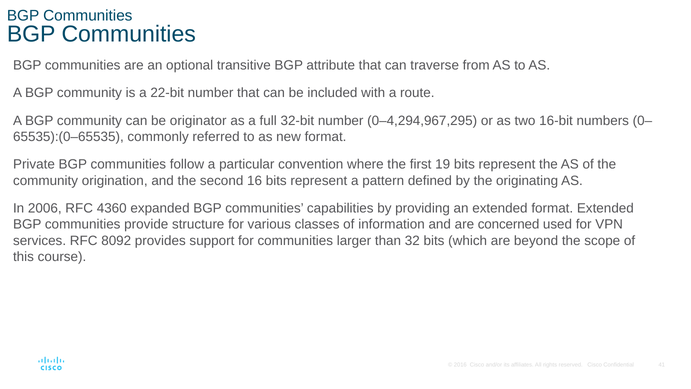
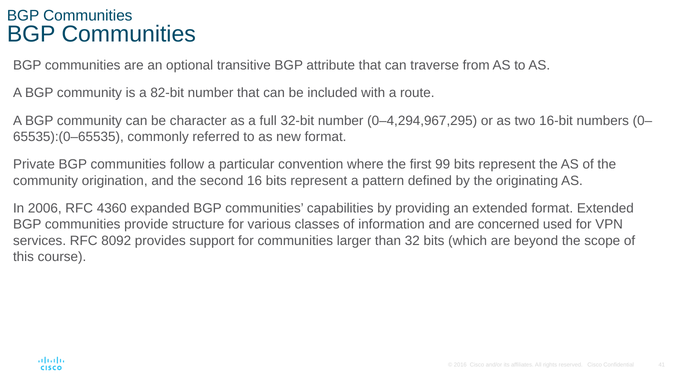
22-bit: 22-bit -> 82-bit (167, 93)
originator: originator -> character (198, 121)
19: 19 -> 99 (443, 164)
